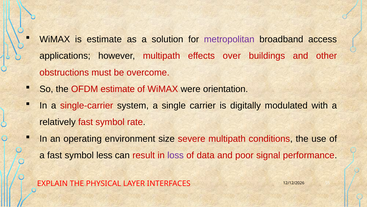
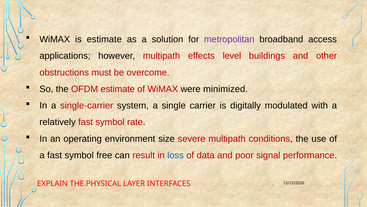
over: over -> level (232, 56)
orientation: orientation -> minimized (225, 89)
less: less -> free (104, 155)
loss colour: purple -> blue (176, 155)
